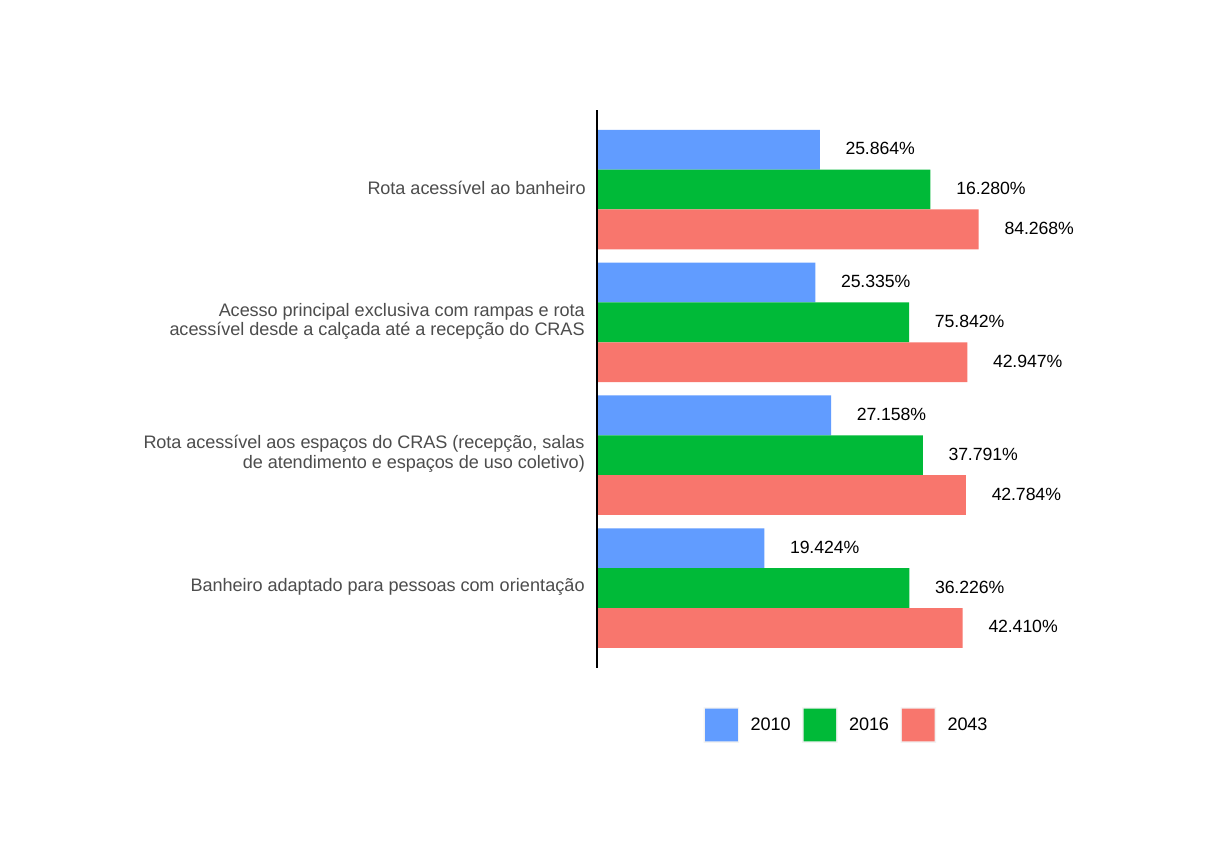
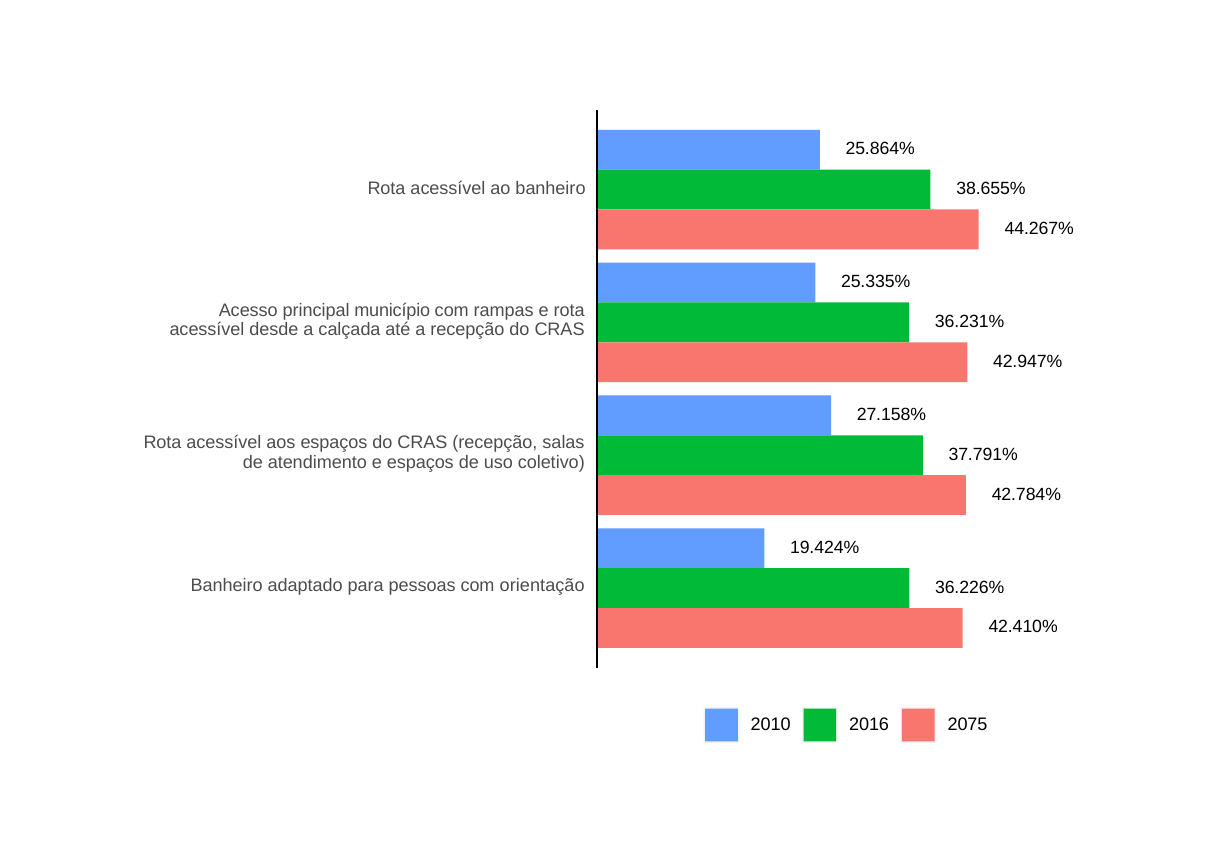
16.280%: 16.280% -> 38.655% (991, 189)
84.268%: 84.268% -> 44.267% (1039, 229)
exclusiva: exclusiva -> município (392, 310)
75.842%: 75.842% -> 36.231% (970, 322)
2043: 2043 -> 2075 (968, 725)
